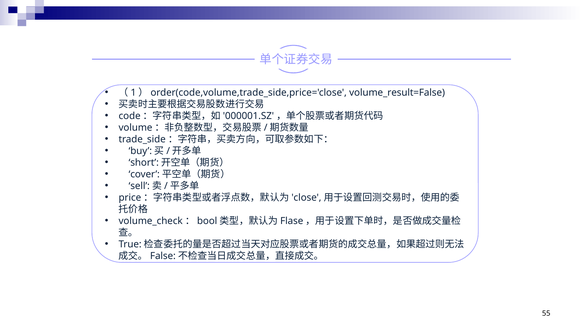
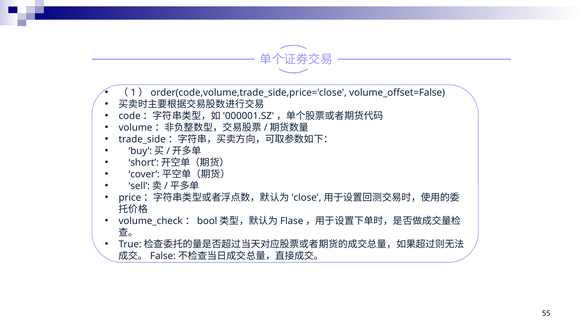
volume_result=False: volume_result=False -> volume_offset=False (397, 93)
